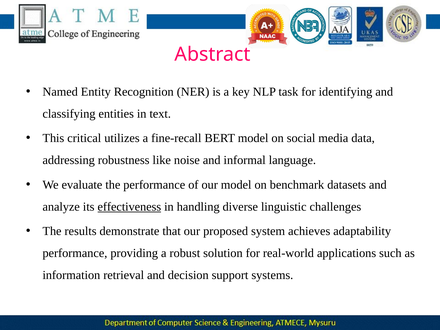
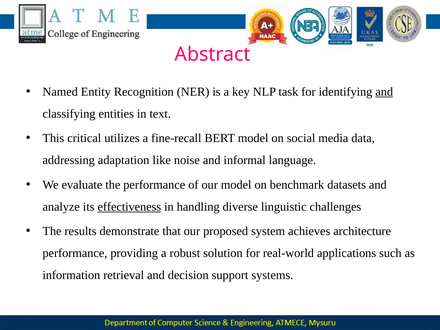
and underline: none -> present (384, 92)
robustness: robustness -> adaptation (124, 160)
adaptability: adaptability -> architecture (362, 231)
